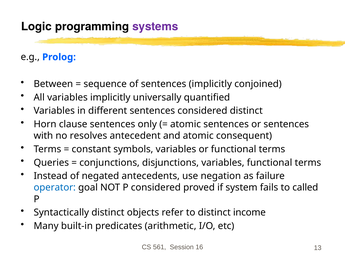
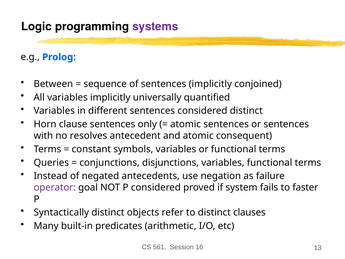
operator colour: blue -> purple (55, 187)
called: called -> faster (305, 187)
income: income -> clauses (249, 212)
